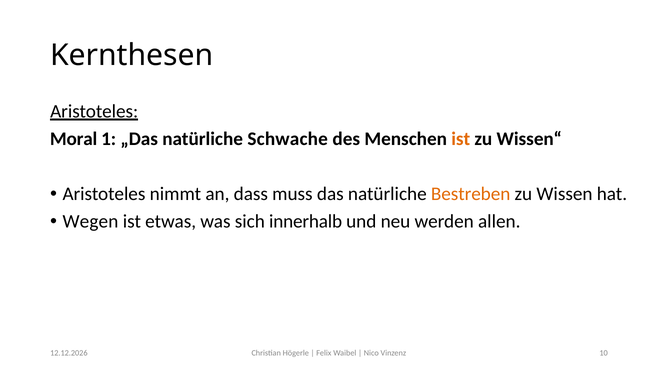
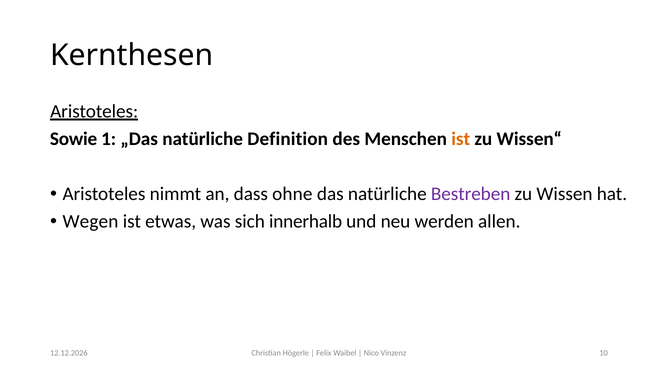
Moral: Moral -> Sowie (74, 139)
Schwache: Schwache -> Definition (288, 139)
muss: muss -> ohne (292, 194)
Bestreben colour: orange -> purple (471, 194)
